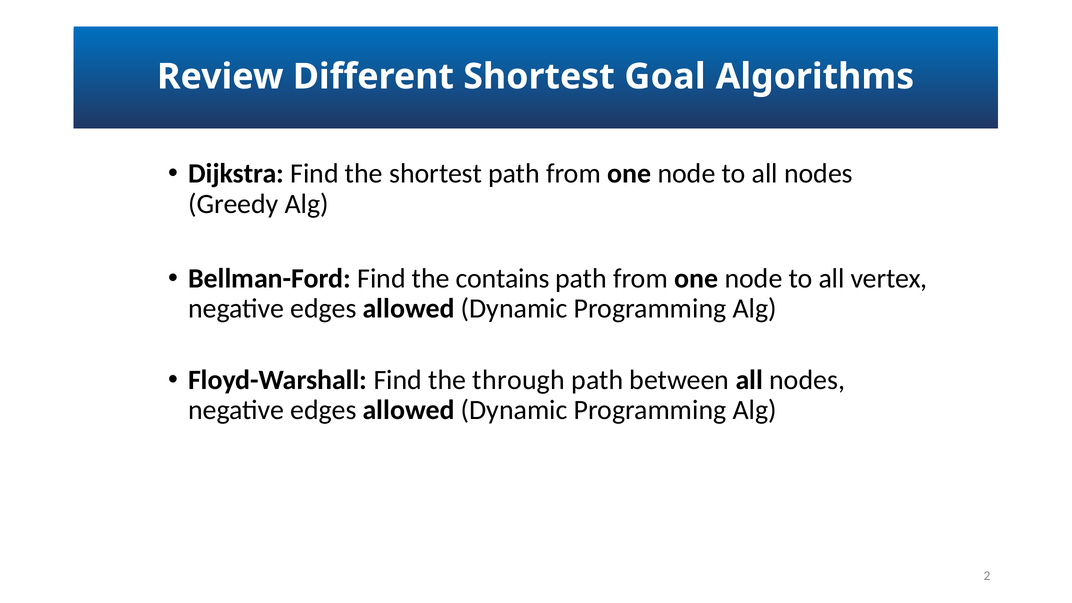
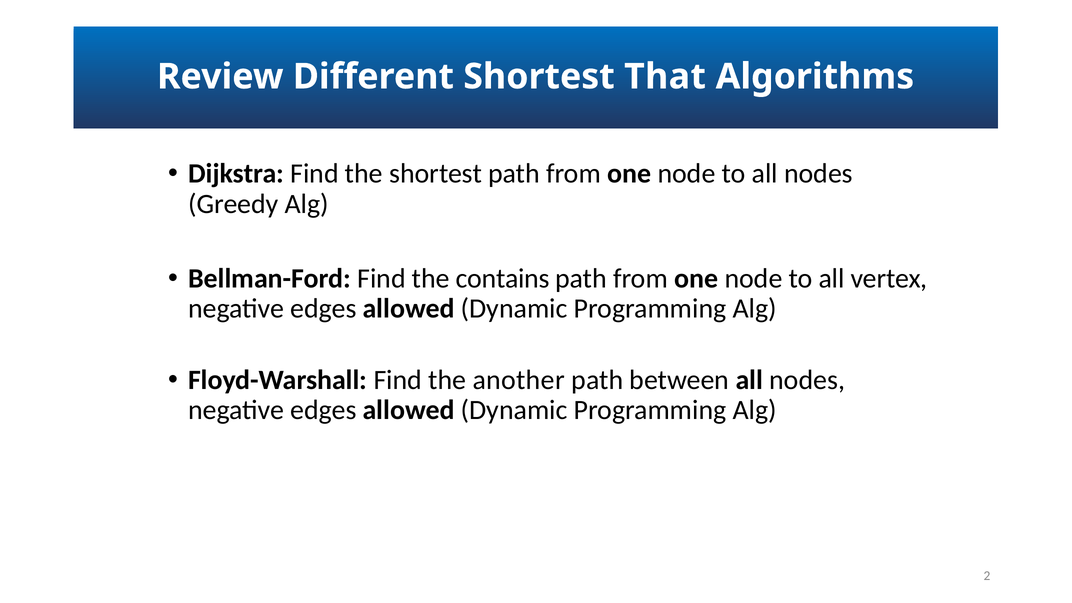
Goal: Goal -> That (665, 77)
through: through -> another (519, 380)
